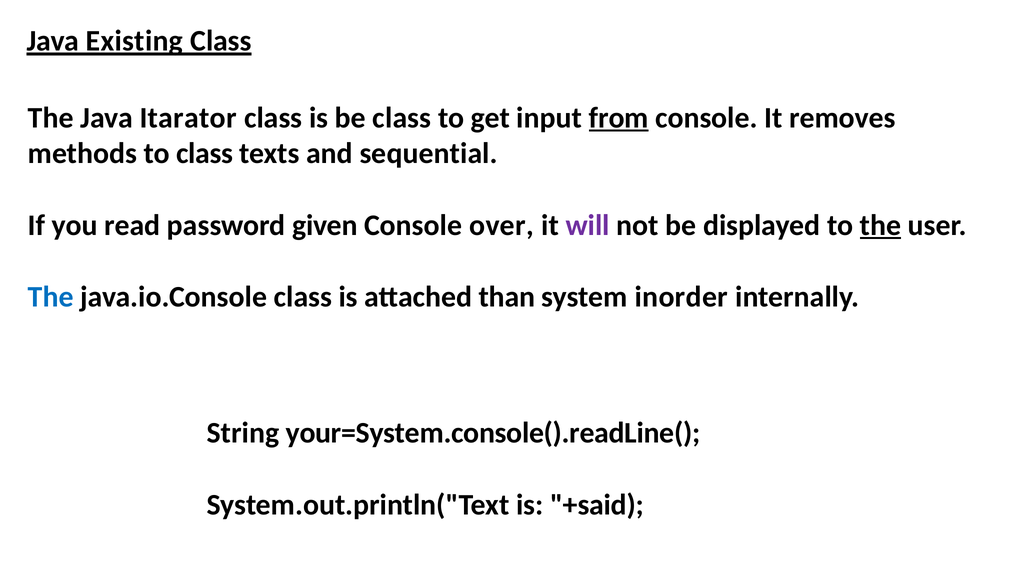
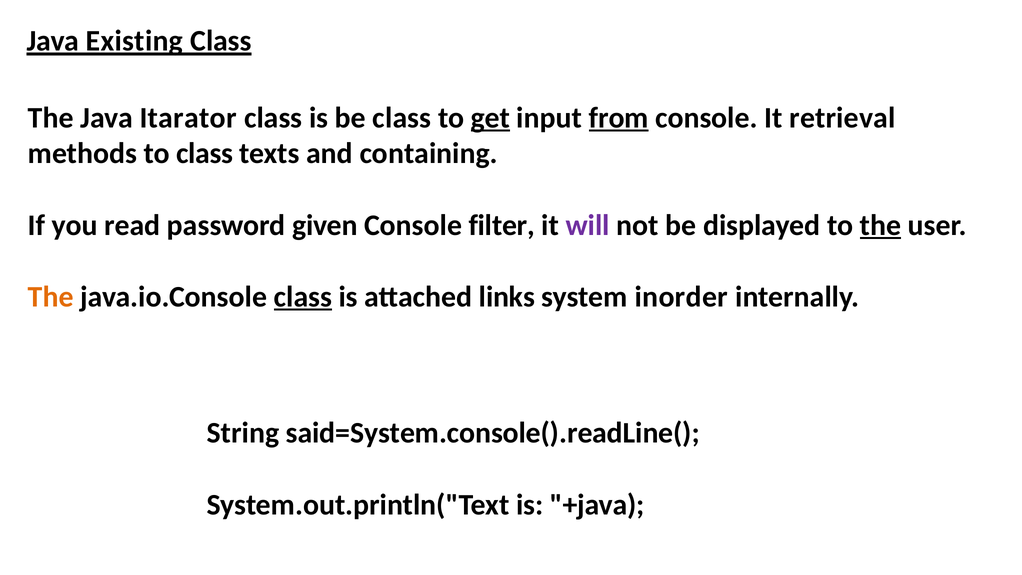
get underline: none -> present (490, 118)
removes: removes -> retrieval (842, 118)
sequential: sequential -> containing (429, 154)
over: over -> filter (502, 225)
The colour: blue -> orange (51, 297)
class underline: none -> present (303, 297)
than: than -> links (507, 297)
your=System.console().readLine(: your=System.console().readLine( -> said=System.console().readLine( (493, 433)
+said: +said -> +java (597, 505)
